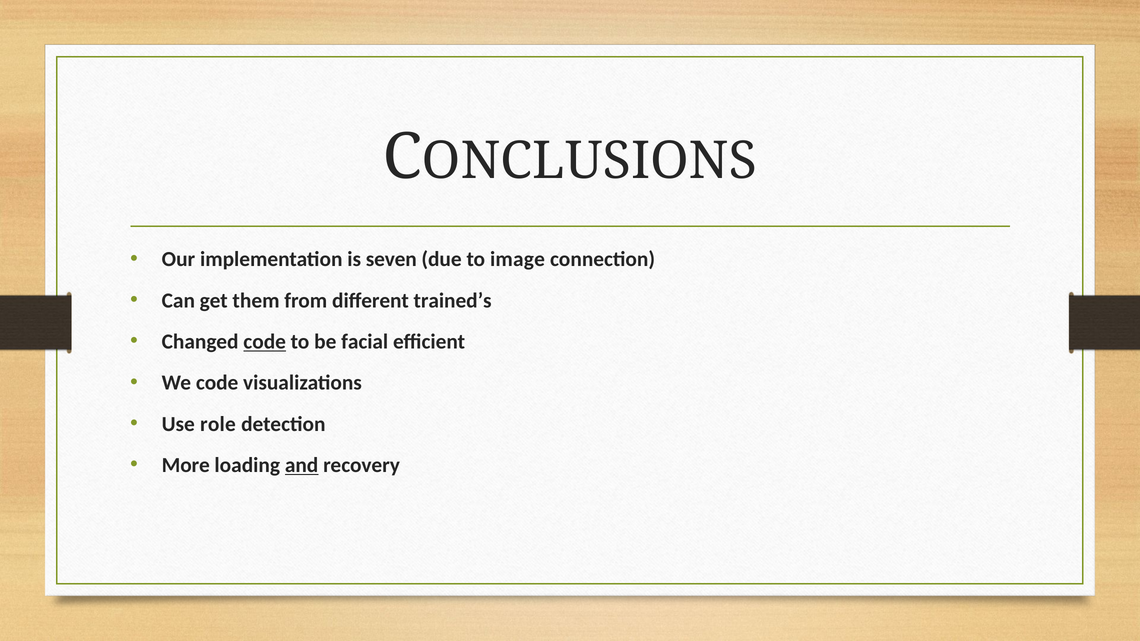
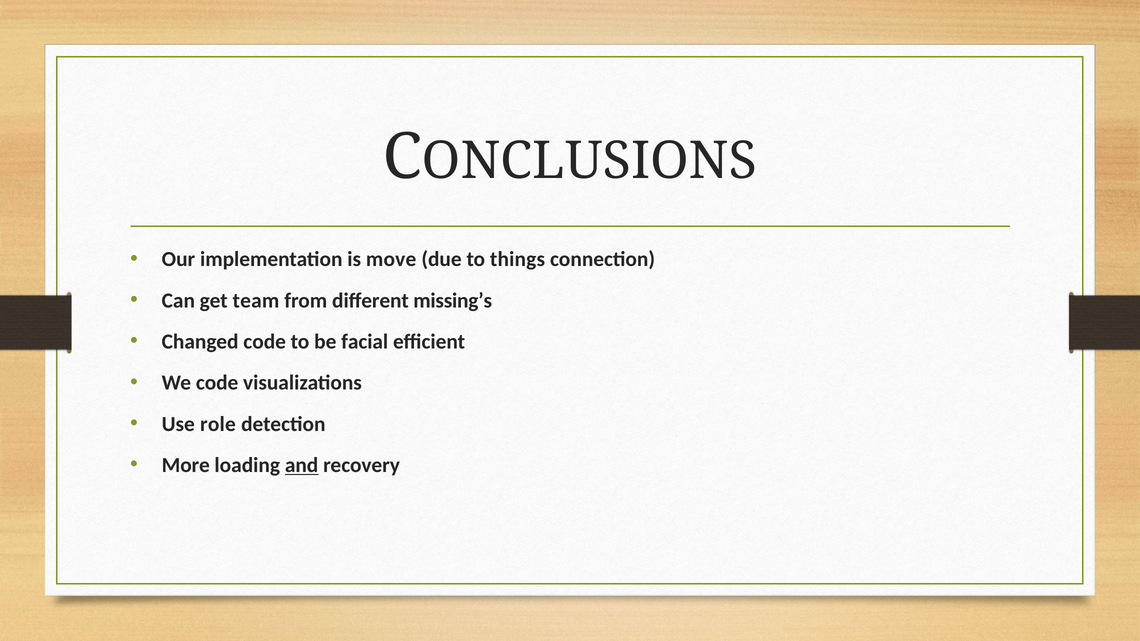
seven: seven -> move (391, 259)
image: image -> things (517, 259)
them: them -> team (256, 301)
trained’s: trained’s -> missing’s (453, 301)
code underline: present -> none (265, 342)
